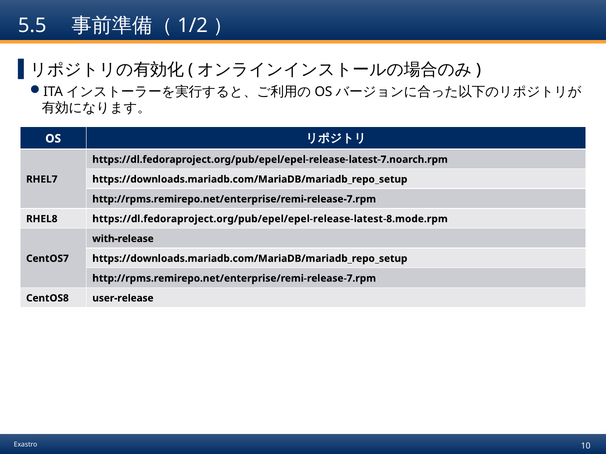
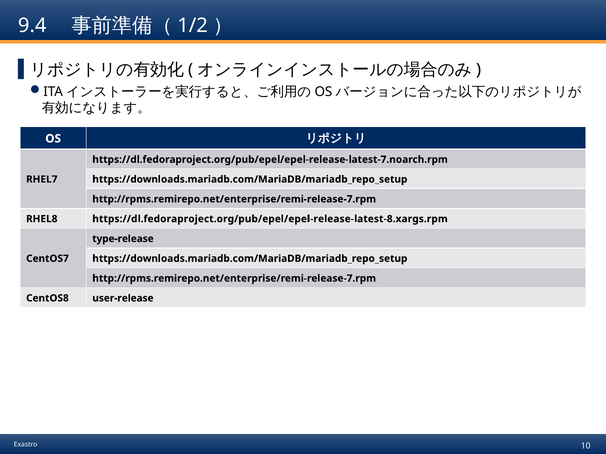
5.5: 5.5 -> 9.4 (32, 26)
https://dl.fedoraproject.org/pub/epel/epel-release-latest-8.mode.rpm: https://dl.fedoraproject.org/pub/epel/epel-release-latest-8.mode.rpm -> https://dl.fedoraproject.org/pub/epel/epel-release-latest-8.xargs.rpm (270, 219)
with-release: with-release -> type-release (123, 239)
